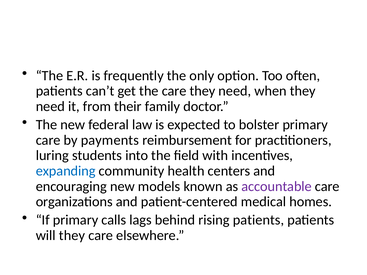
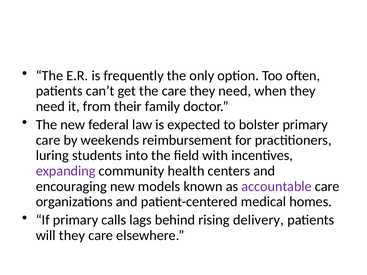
payments: payments -> weekends (110, 140)
expanding colour: blue -> purple (66, 171)
rising patients: patients -> delivery (258, 220)
